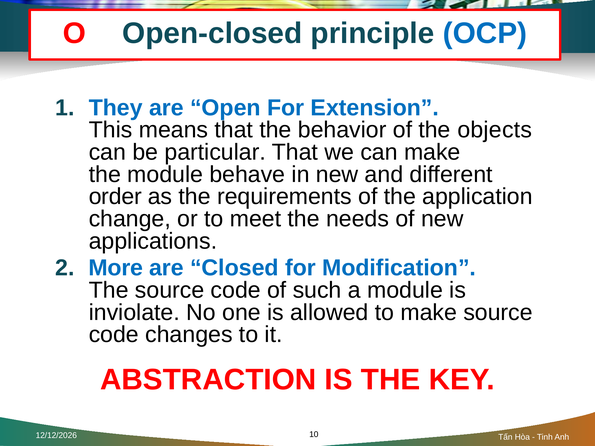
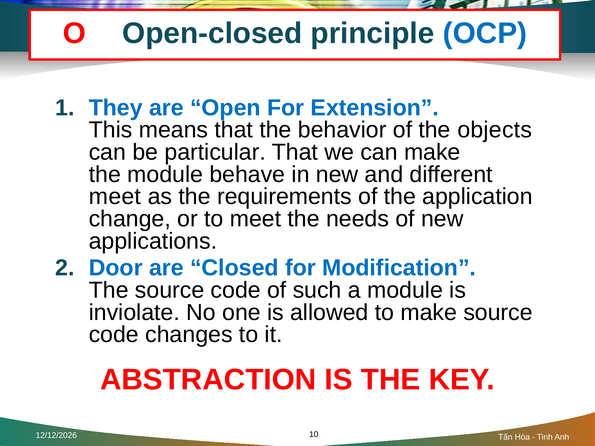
order: order -> meet (115, 197)
More: More -> Door (116, 268)
